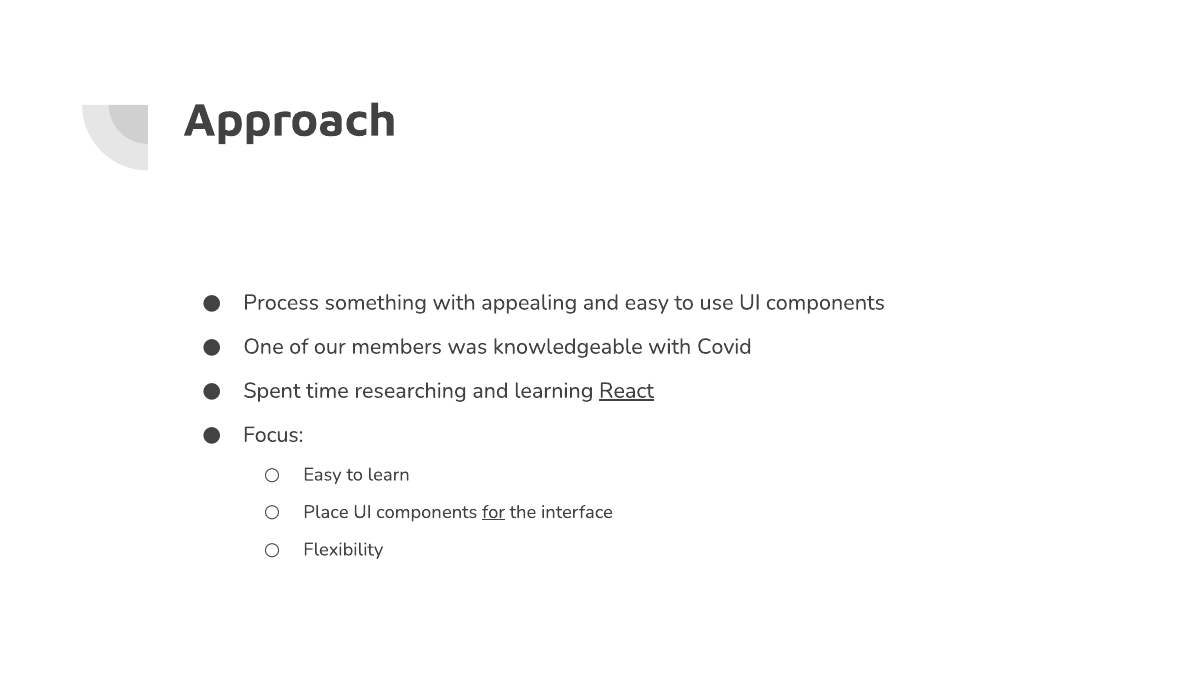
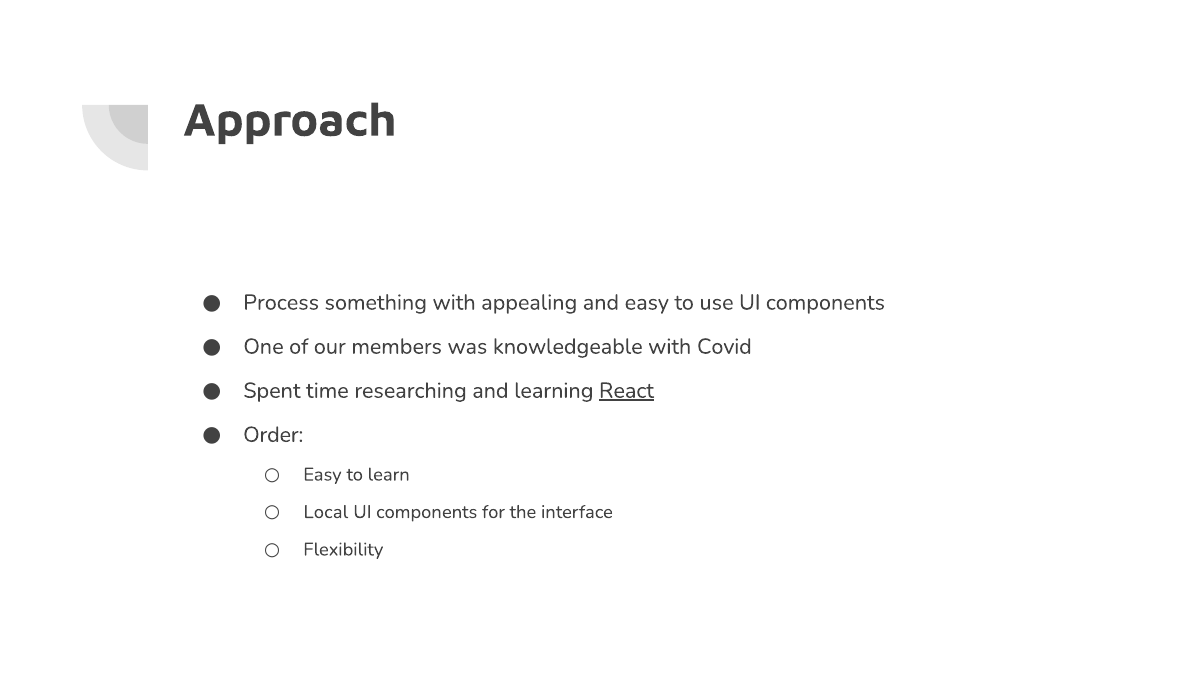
Focus: Focus -> Order (273, 435)
Place: Place -> Local (326, 512)
for underline: present -> none (494, 512)
